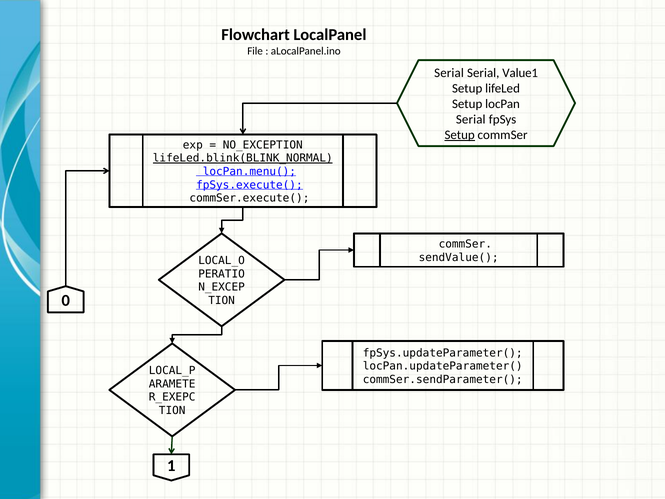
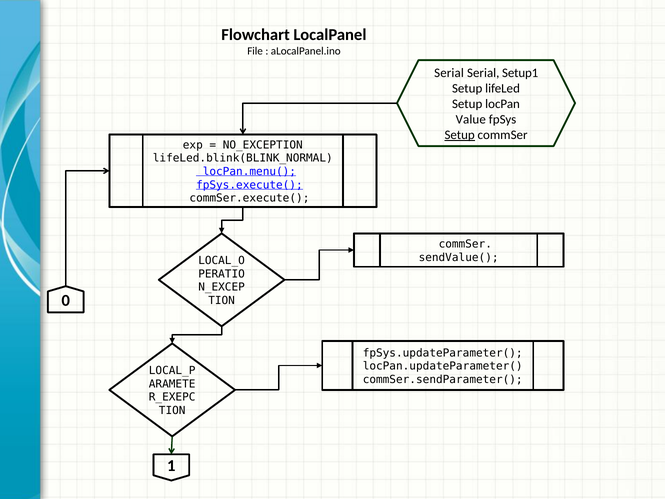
Value1: Value1 -> Setup1 (520, 73)
Serial: Serial -> Value (471, 119)
lifeLed.blink(BLINK_NORMAL underline: present -> none (243, 158)
